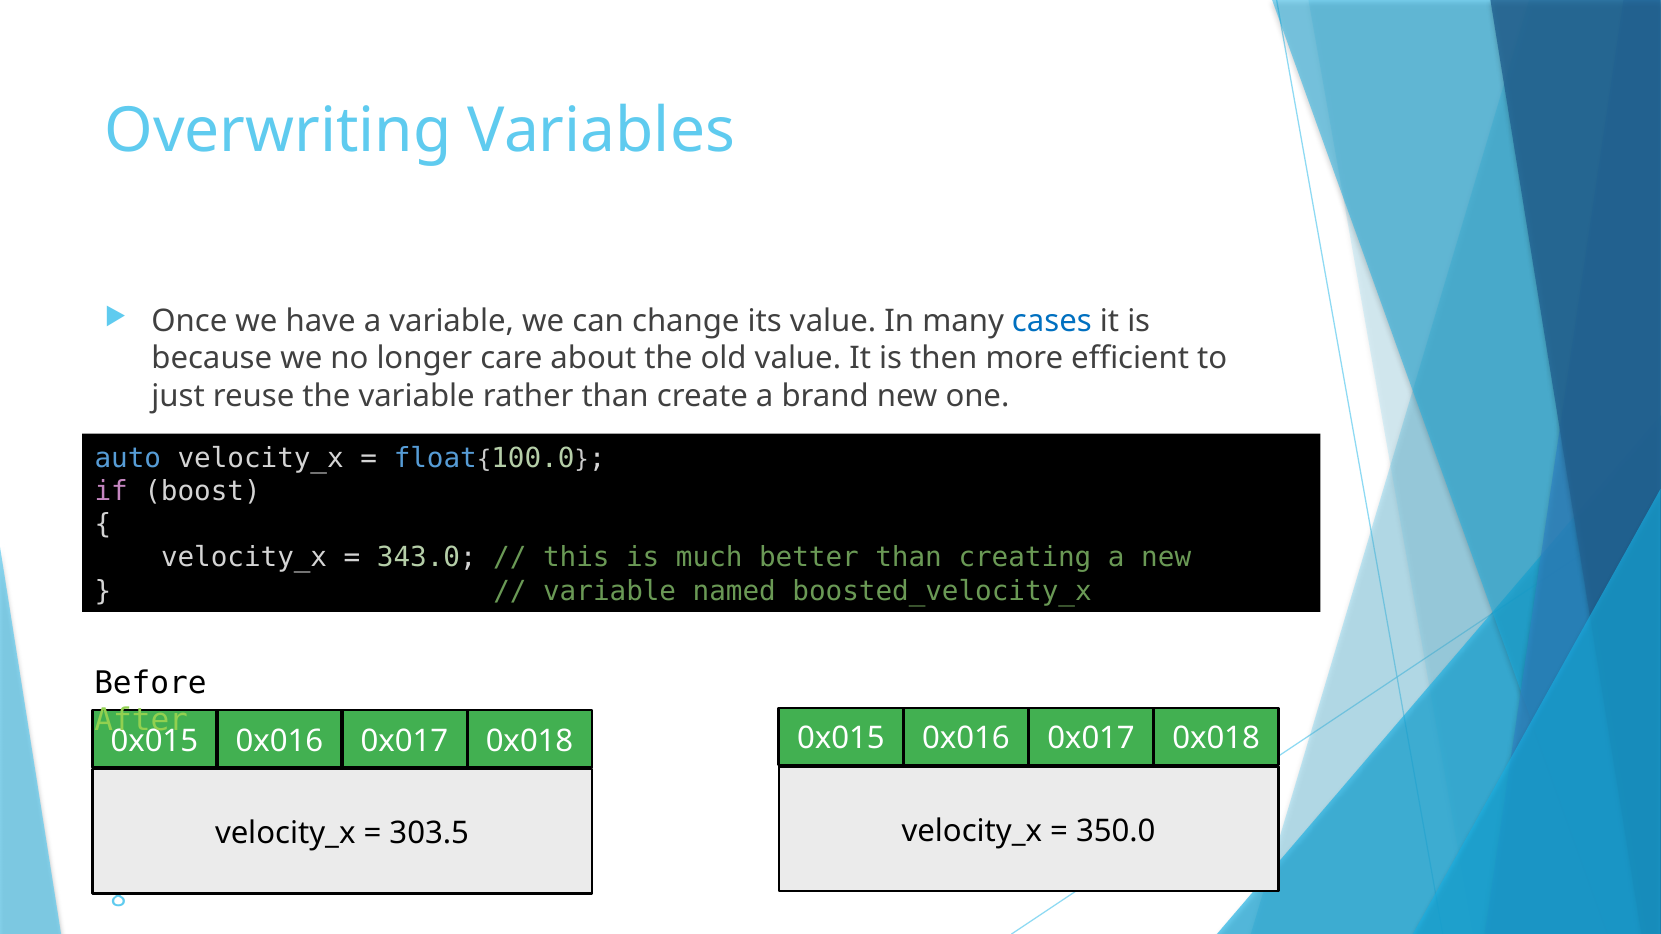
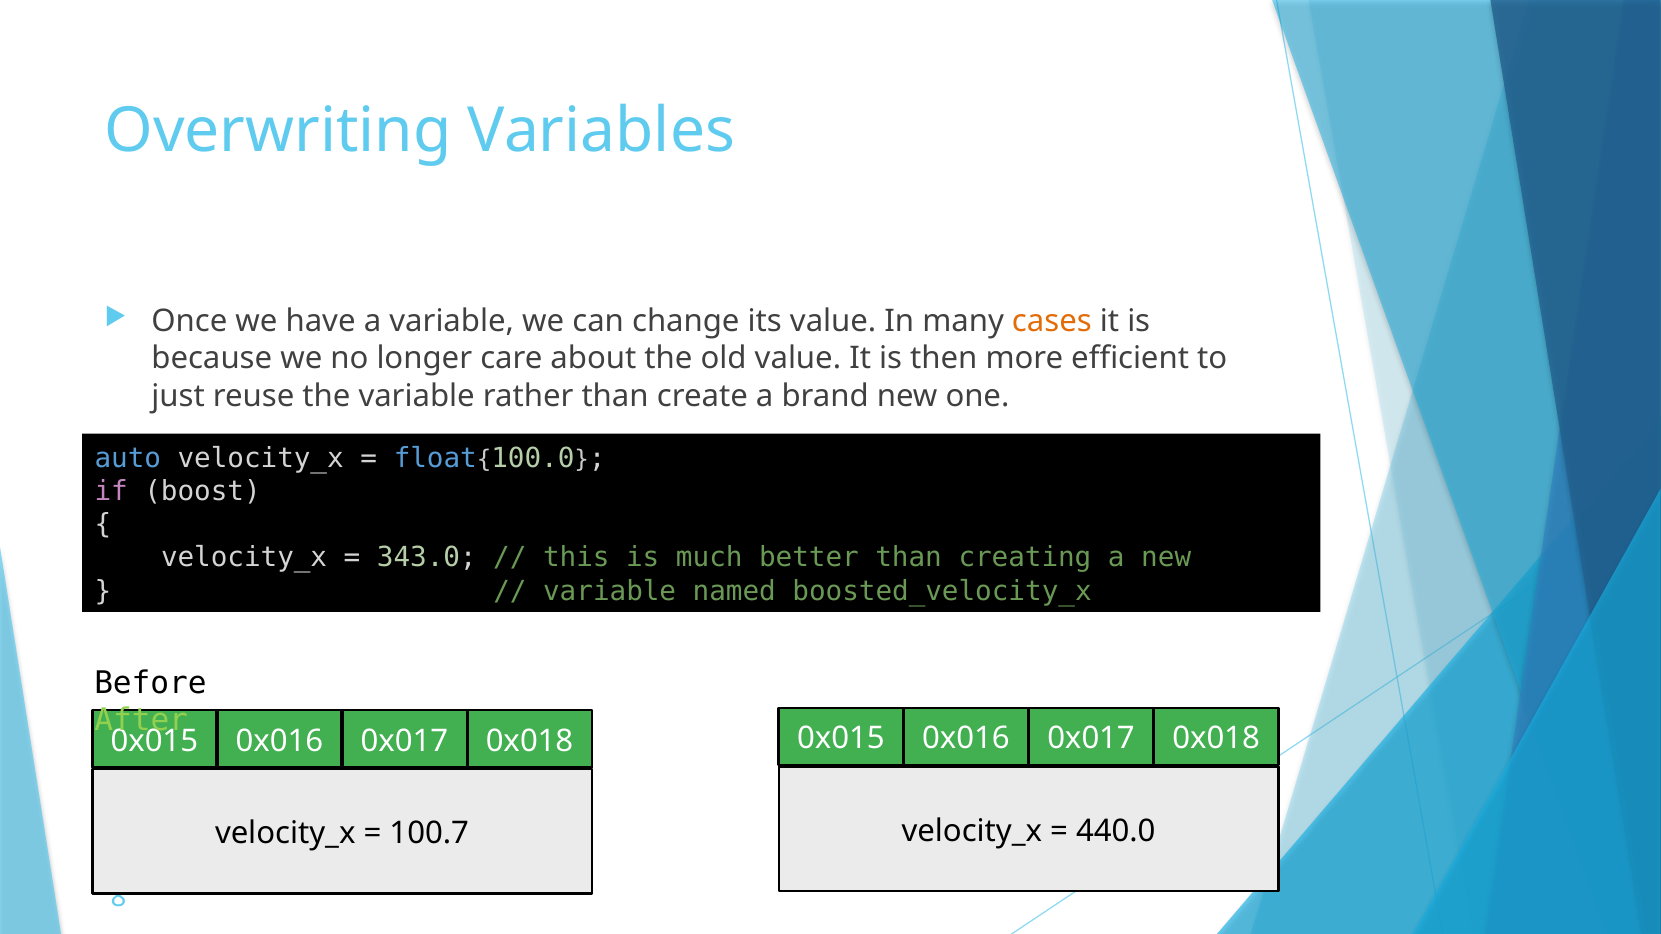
cases colour: blue -> orange (1052, 321)
350.0: 350.0 -> 440.0 (1116, 831)
303.5: 303.5 -> 100.7 (429, 834)
